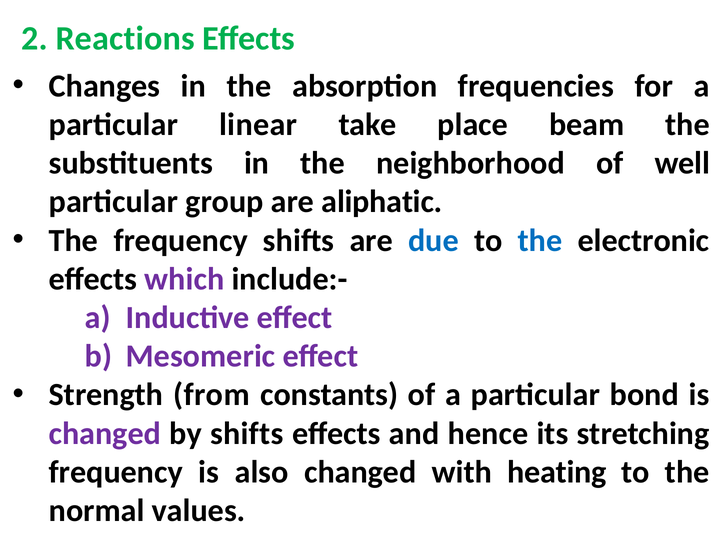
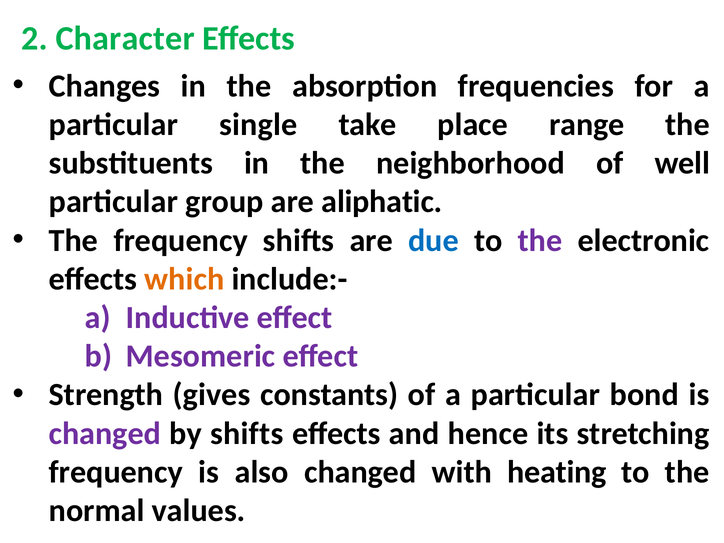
Reactions: Reactions -> Character (125, 39)
linear: linear -> single (258, 125)
beam: beam -> range (587, 125)
the colour: blue -> purple (540, 240)
which colour: purple -> orange (184, 279)
from: from -> gives (212, 395)
